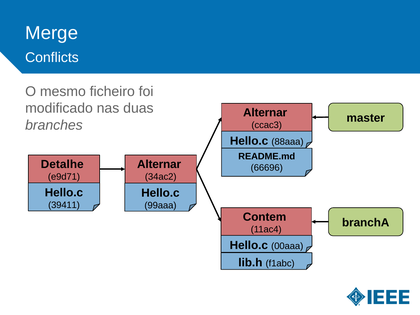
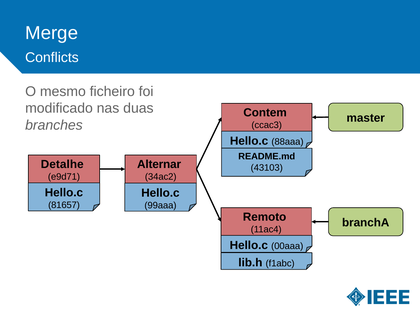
Alternar: Alternar -> Contem (265, 113)
66696: 66696 -> 43103 (267, 168)
39411: 39411 -> 81657 (64, 205)
Contem: Contem -> Remoto (265, 217)
